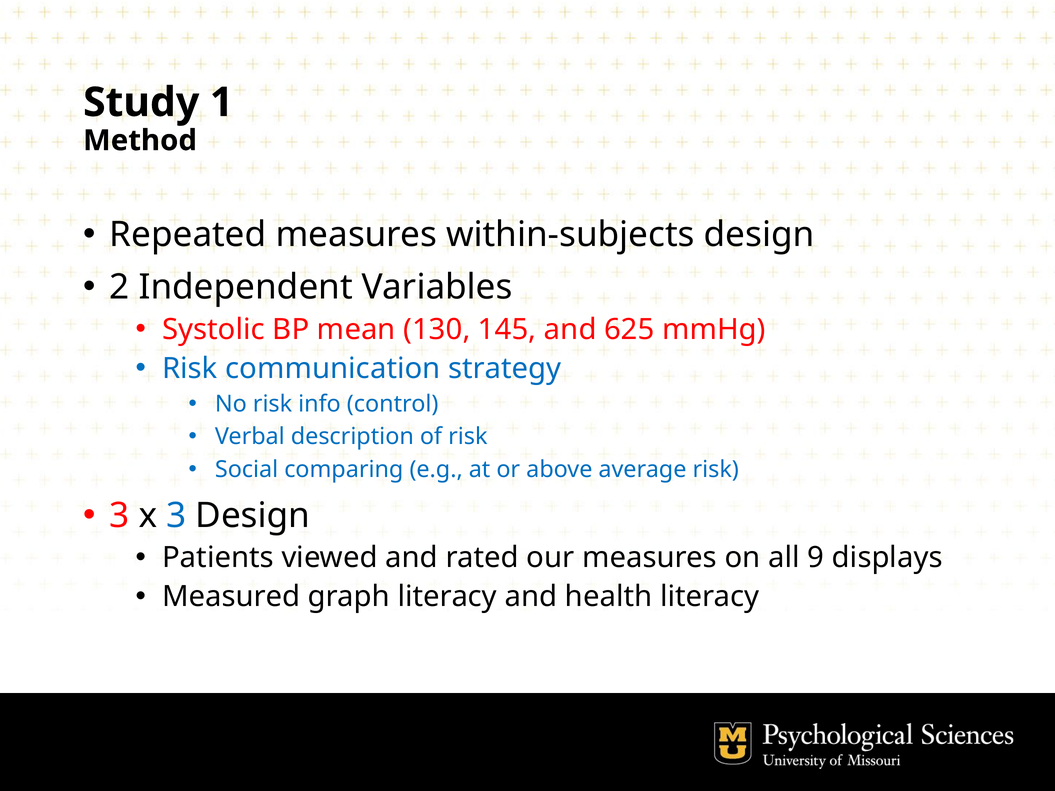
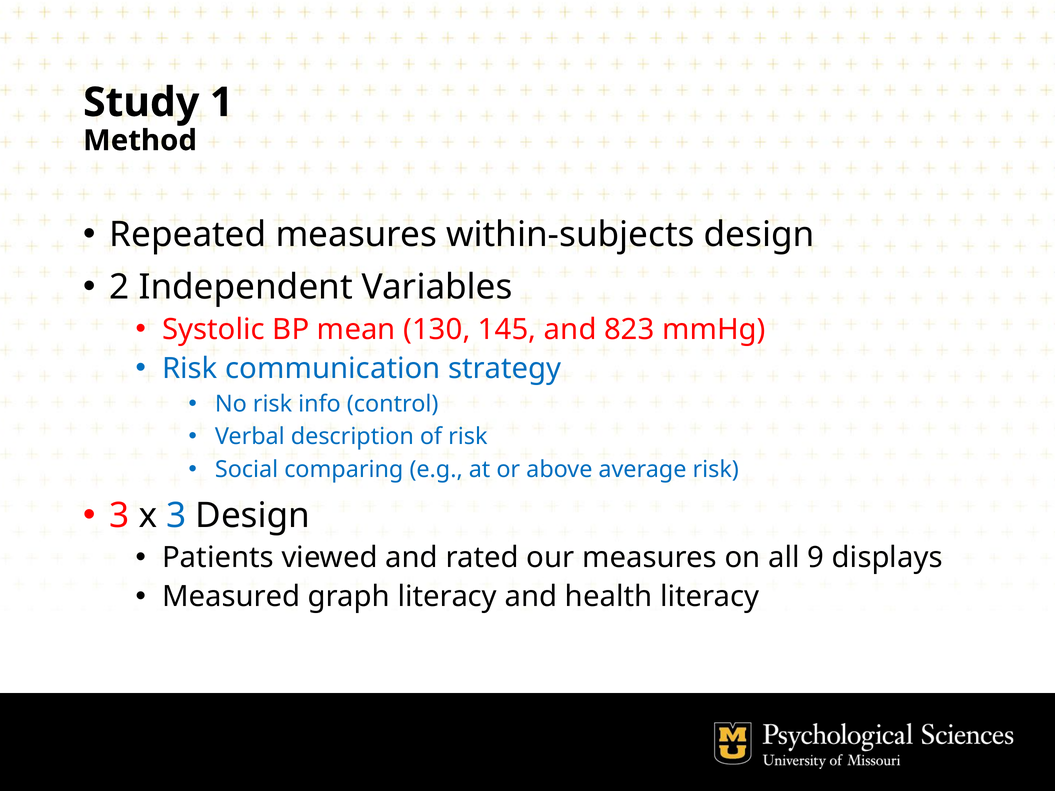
625: 625 -> 823 (629, 330)
